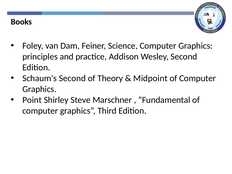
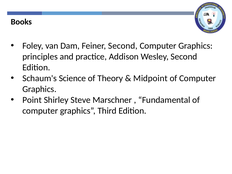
Feiner Science: Science -> Second (123, 46)
Schaum's Second: Second -> Science (72, 78)
